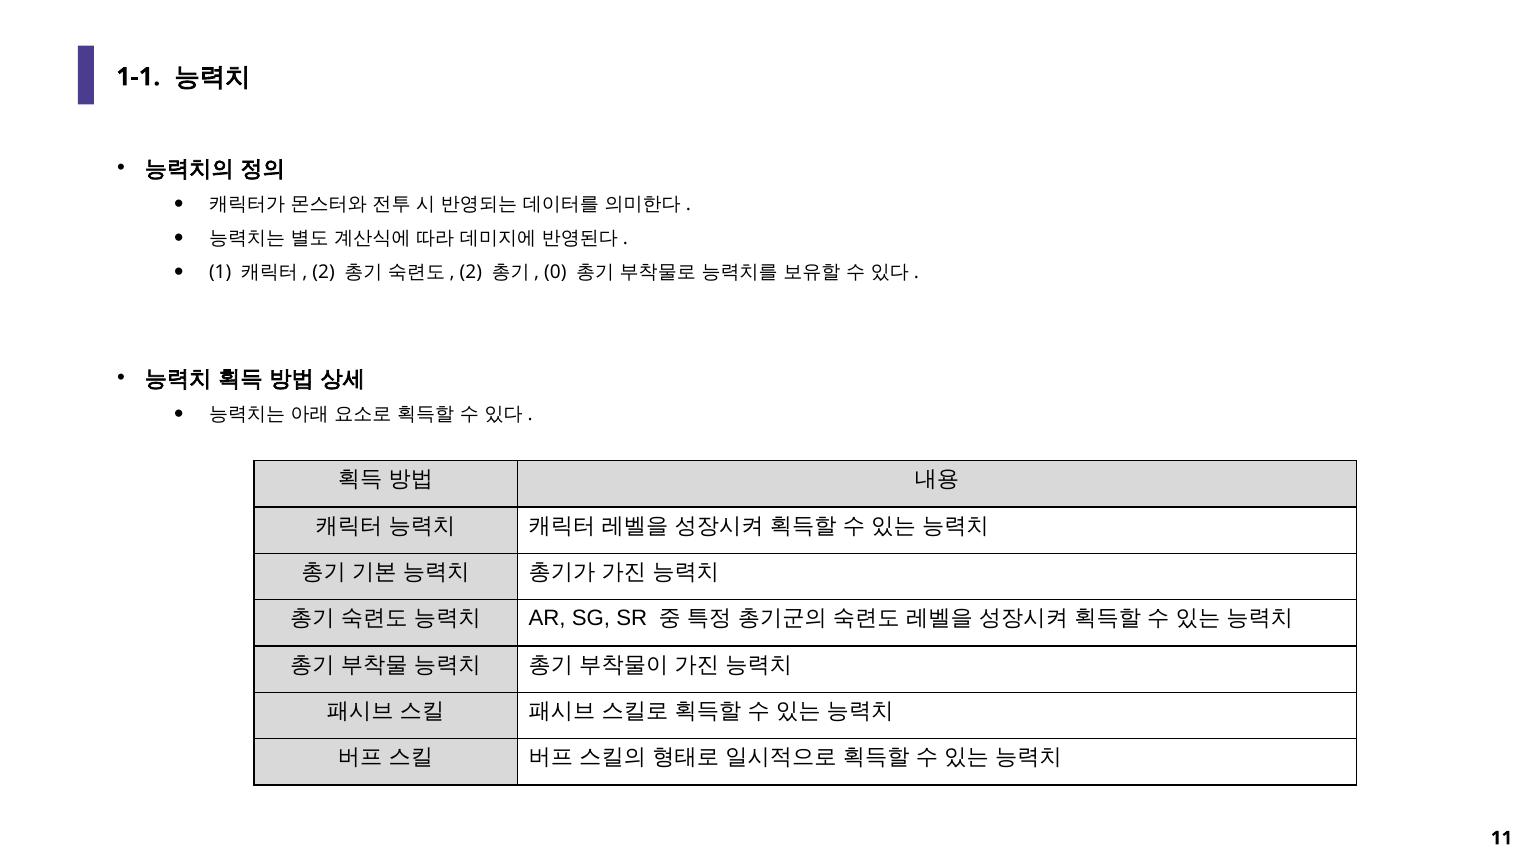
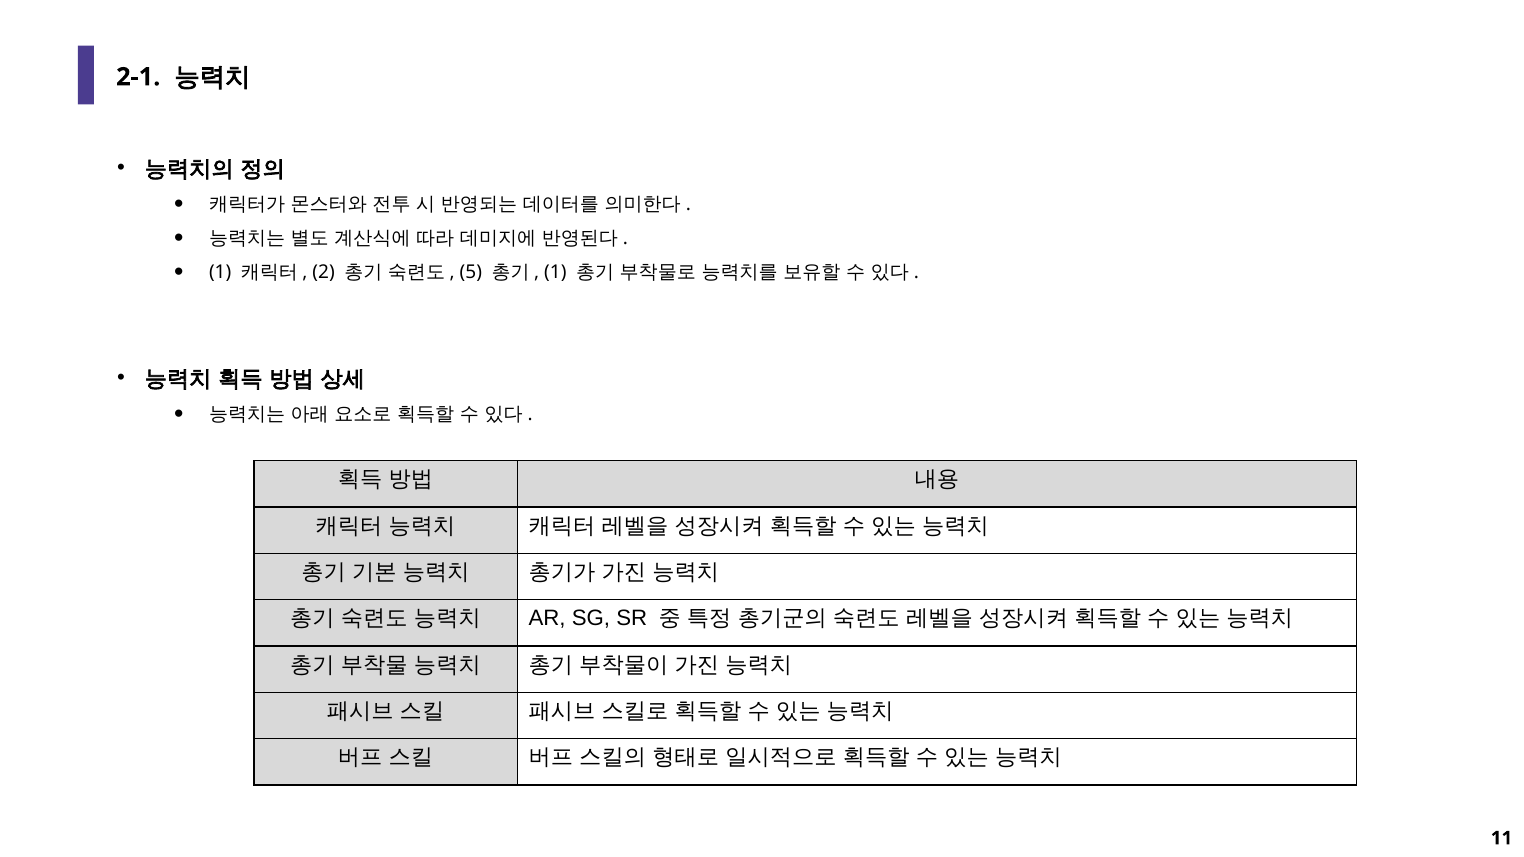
1-1: 1-1 -> 2-1 (138, 77)
2: 2 -> 5 (471, 272)
0: 0 -> 1 (555, 272)
